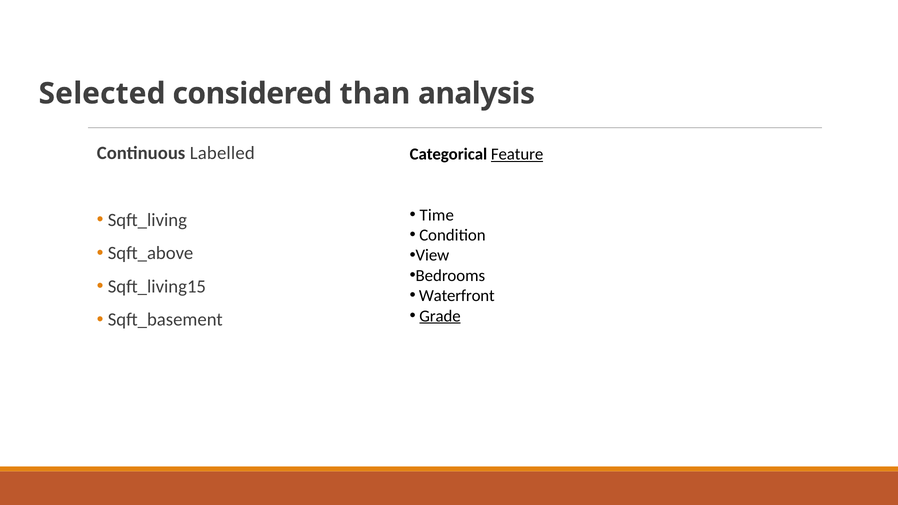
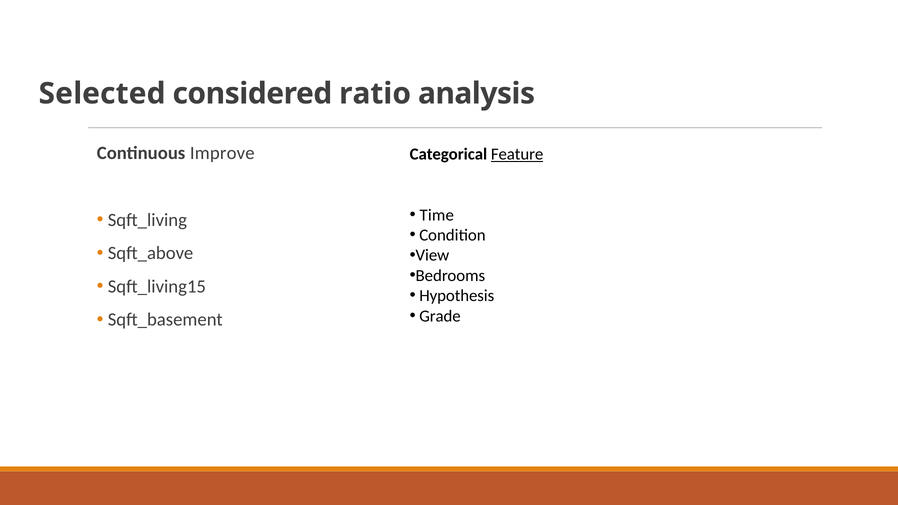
than: than -> ratio (375, 94)
Labelled: Labelled -> Improve (222, 153)
Waterfront: Waterfront -> Hypothesis (457, 296)
Grade underline: present -> none (440, 316)
